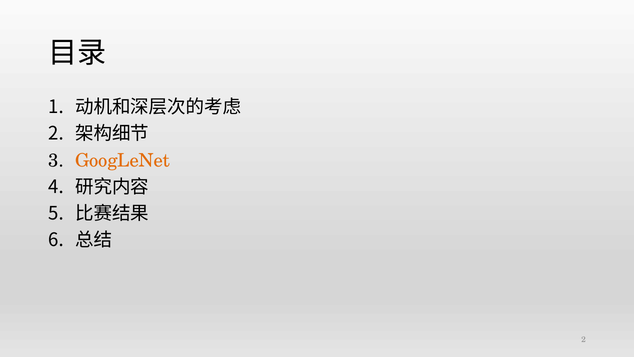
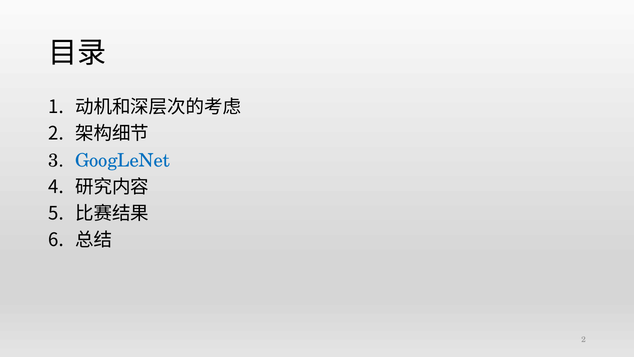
GoogLeNet colour: orange -> blue (123, 160)
